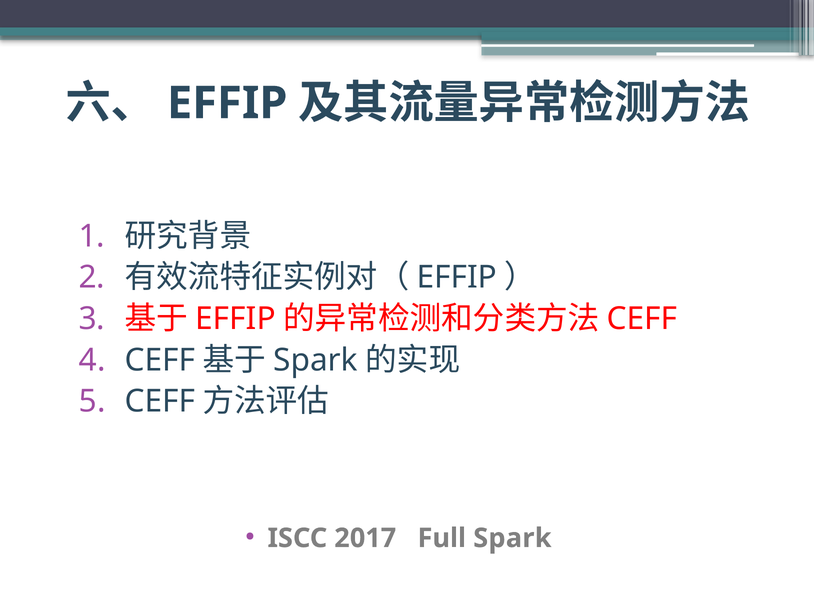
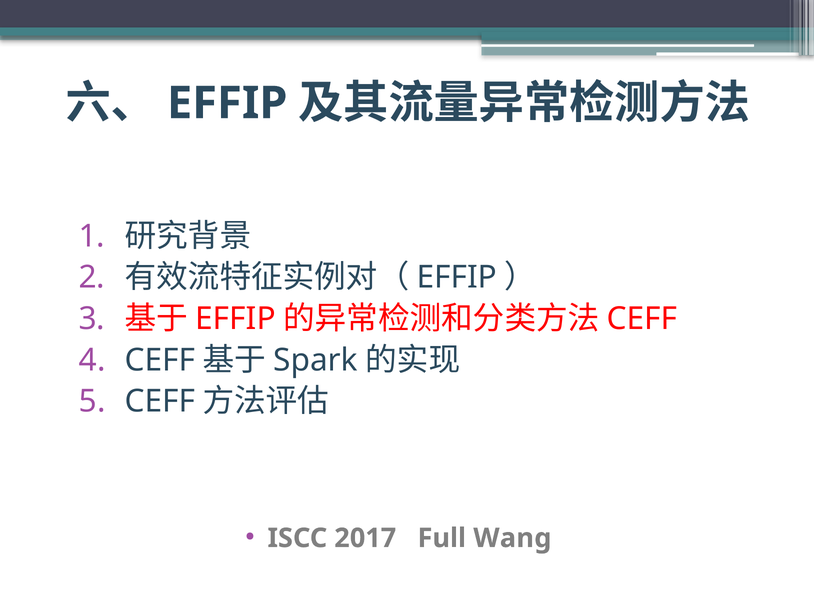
Full Spark: Spark -> Wang (512, 538)
